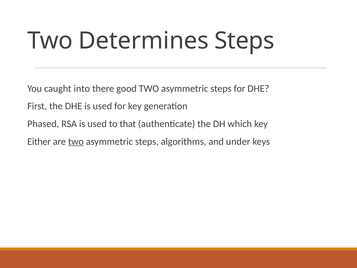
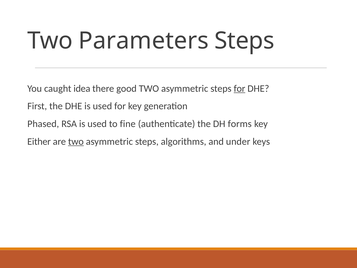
Determines: Determines -> Parameters (144, 41)
into: into -> idea (82, 88)
for underline: none -> present (240, 88)
that: that -> fine (128, 124)
which: which -> forms (240, 124)
